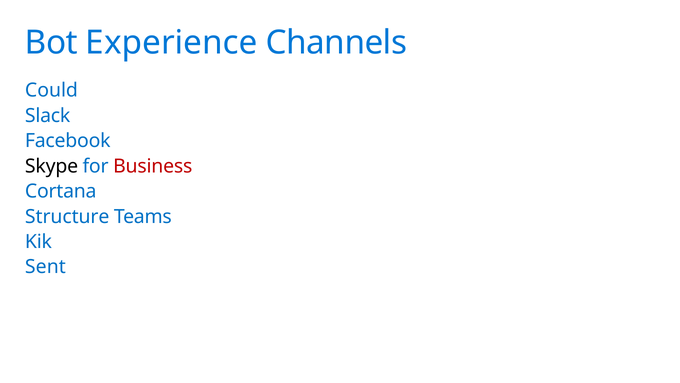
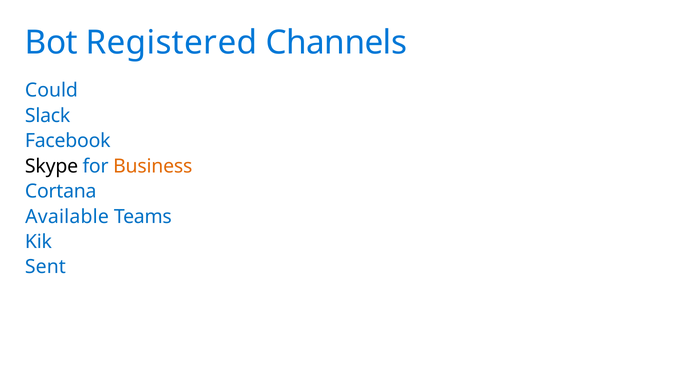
Experience: Experience -> Registered (171, 43)
Business colour: red -> orange (153, 166)
Structure: Structure -> Available (67, 216)
